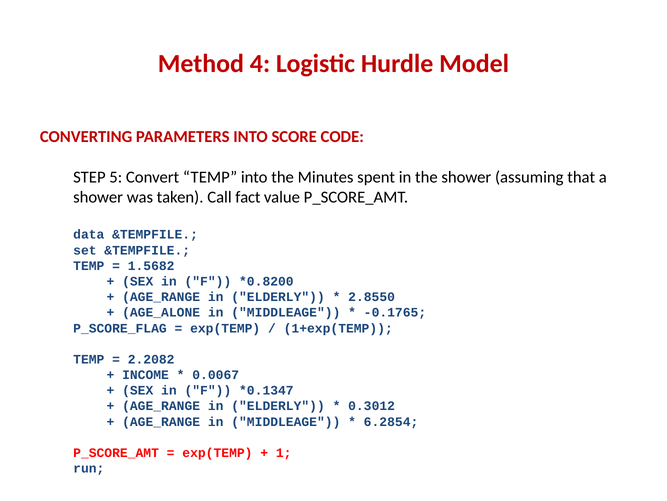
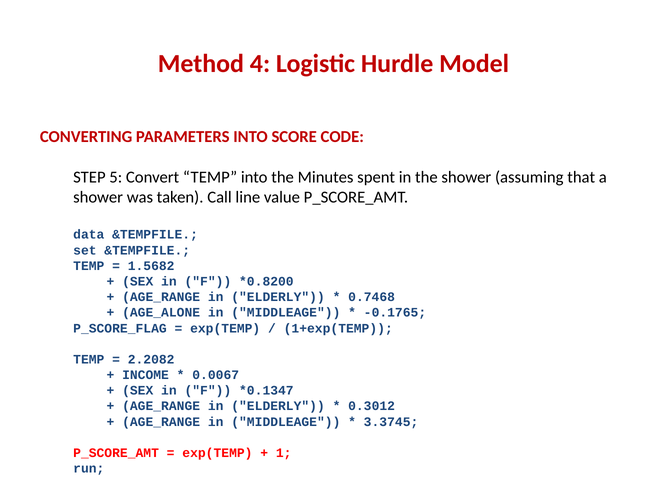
fact: fact -> line (248, 197)
2.8550: 2.8550 -> 0.7468 (372, 297)
6.2854: 6.2854 -> 3.3745 (391, 421)
